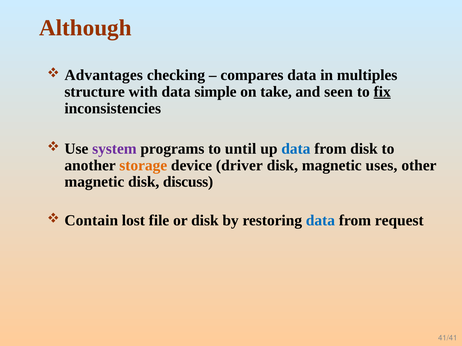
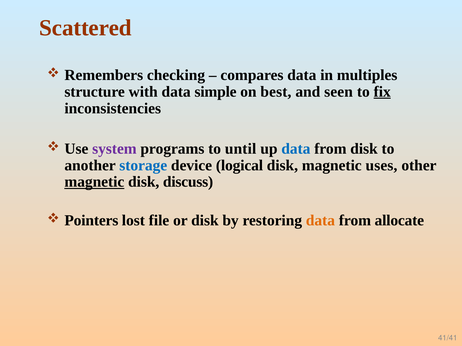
Although: Although -> Scattered (85, 28)
Advantages: Advantages -> Remembers (104, 75)
take: take -> best (276, 92)
storage colour: orange -> blue (143, 166)
driver: driver -> logical (239, 166)
magnetic underline: none -> present (94, 182)
Contain: Contain -> Pointers (91, 221)
data colour: blue -> orange (320, 221)
request: request -> allocate (399, 221)
